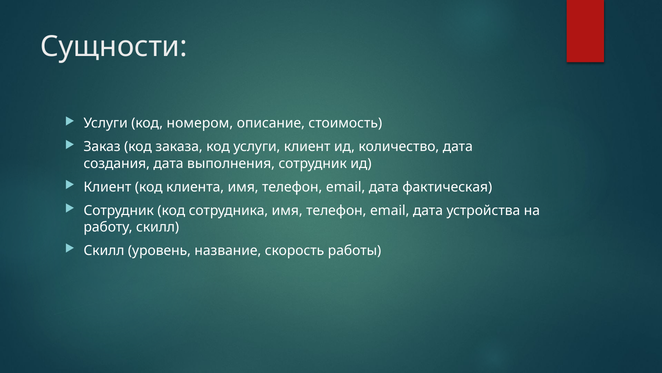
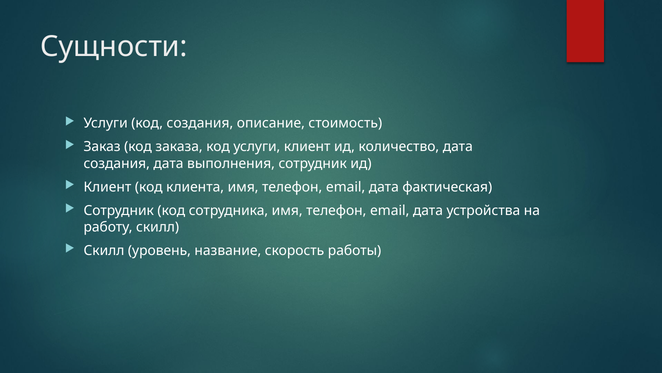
код номером: номером -> создания (200, 123)
